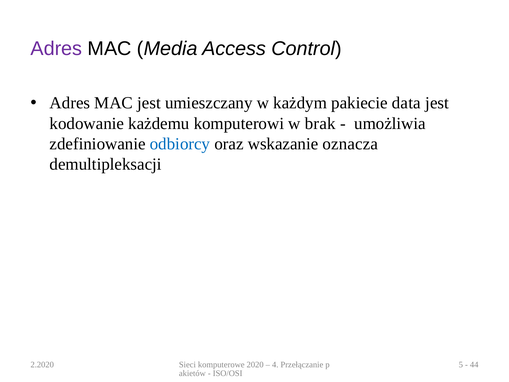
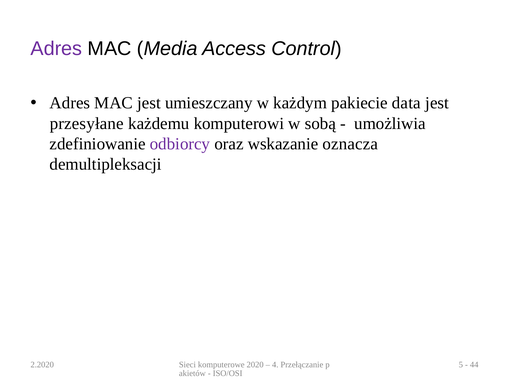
kodowanie: kodowanie -> przesyłane (87, 123)
brak: brak -> sobą (320, 123)
odbiorcy colour: blue -> purple (180, 144)
